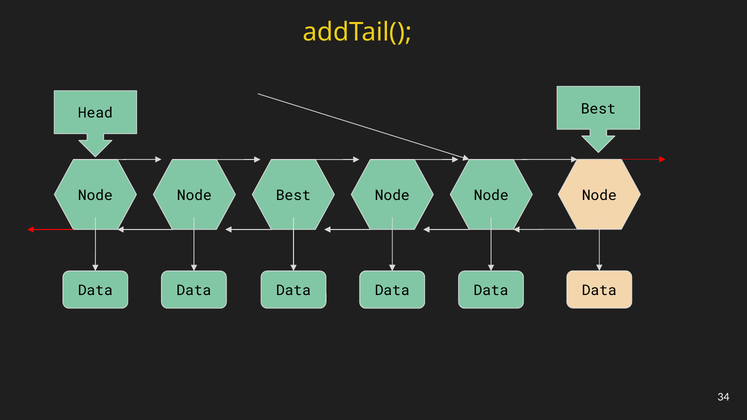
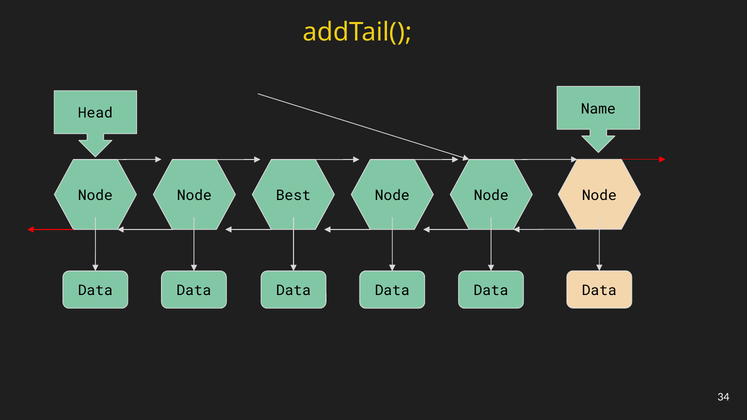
Head Best: Best -> Name (598, 109)
